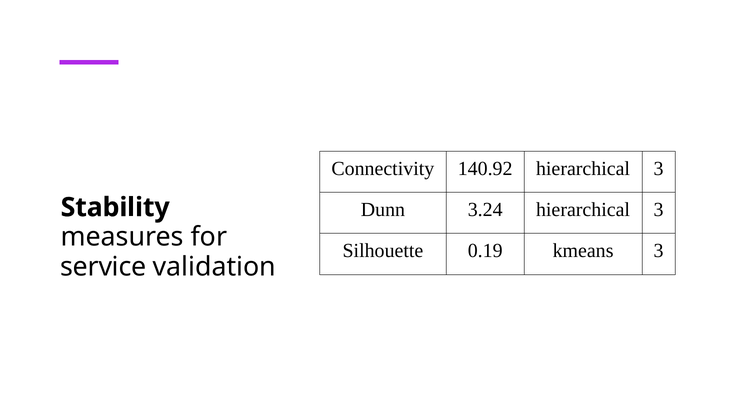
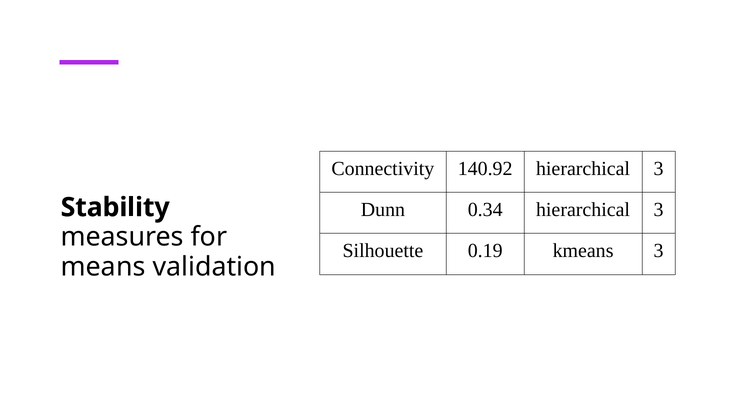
3.24: 3.24 -> 0.34 (485, 209)
service: service -> means (103, 266)
